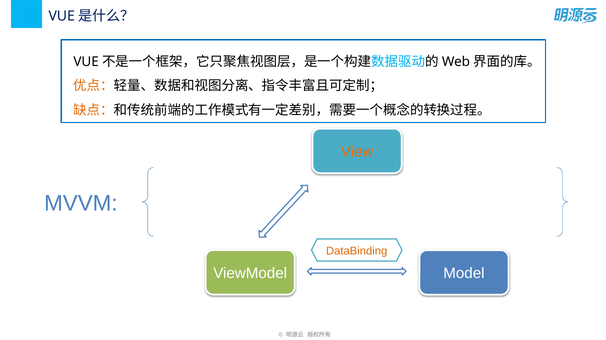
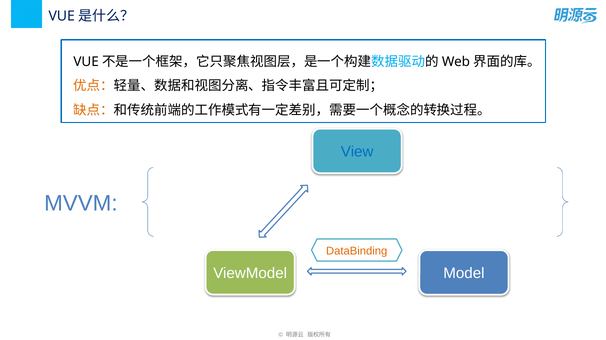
View colour: orange -> blue (357, 152)
